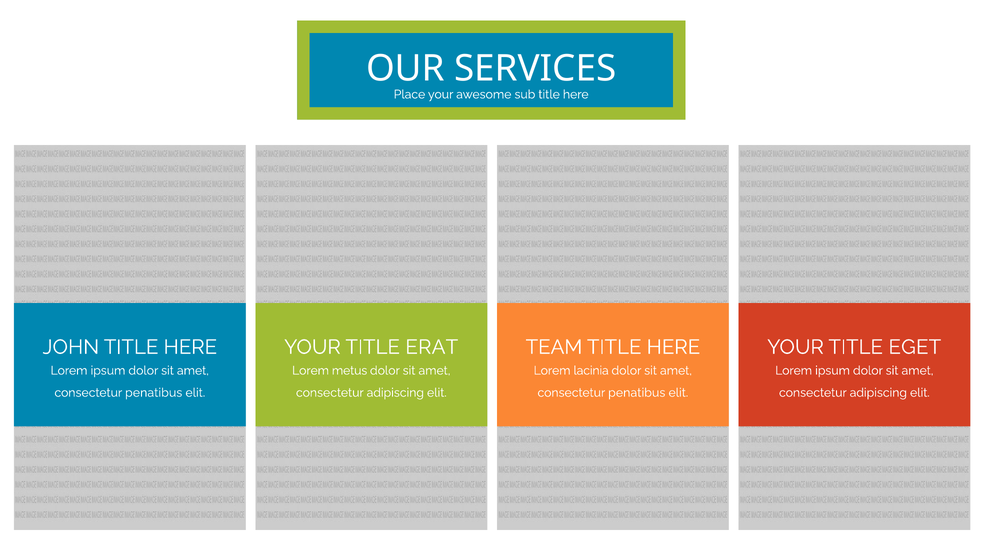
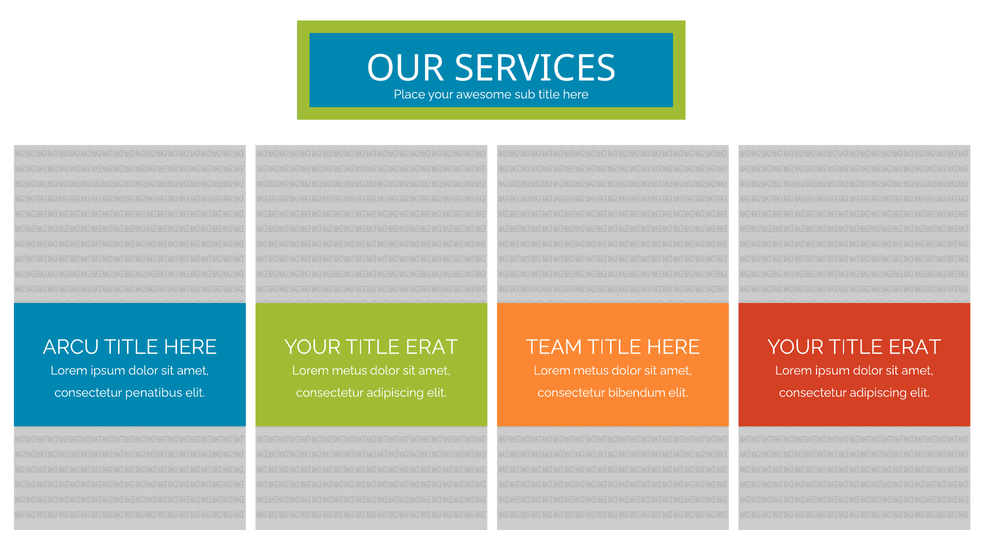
JOHN: JOHN -> ARCU (71, 347)
EGET: EGET -> ERAT (915, 347)
lacinia: lacinia -> metus (591, 370)
penatibus: penatibus -> bibendum (637, 393)
